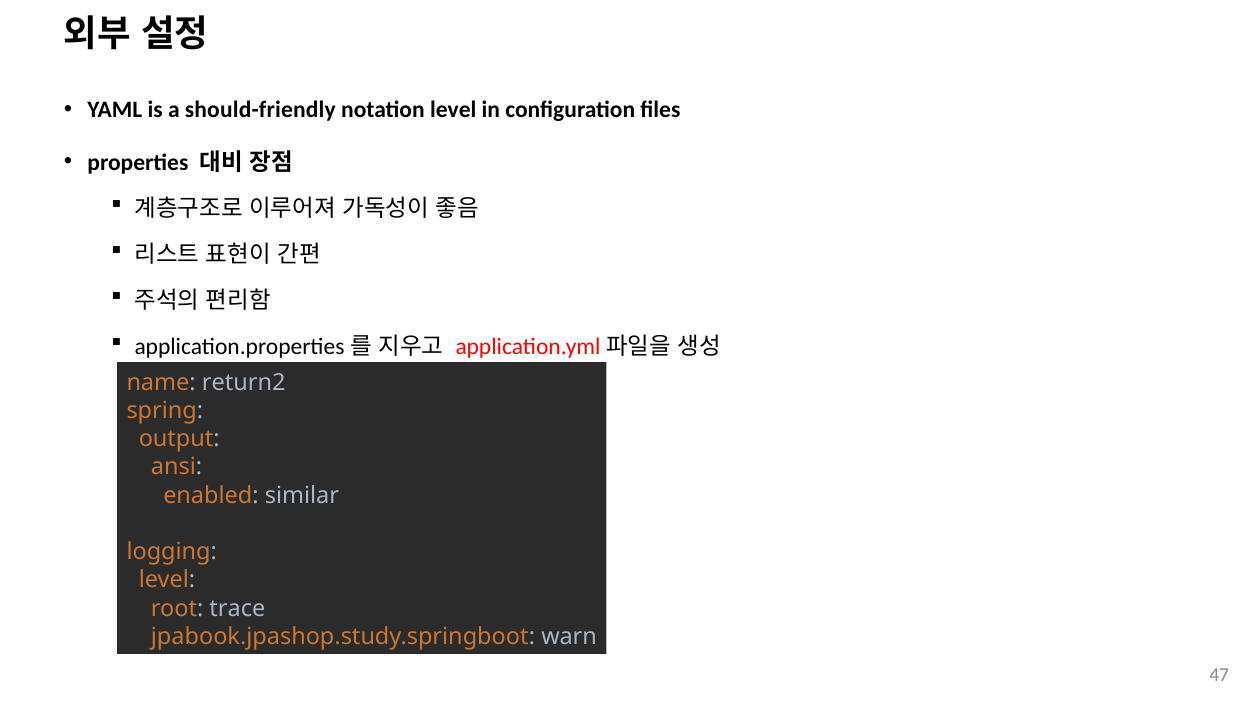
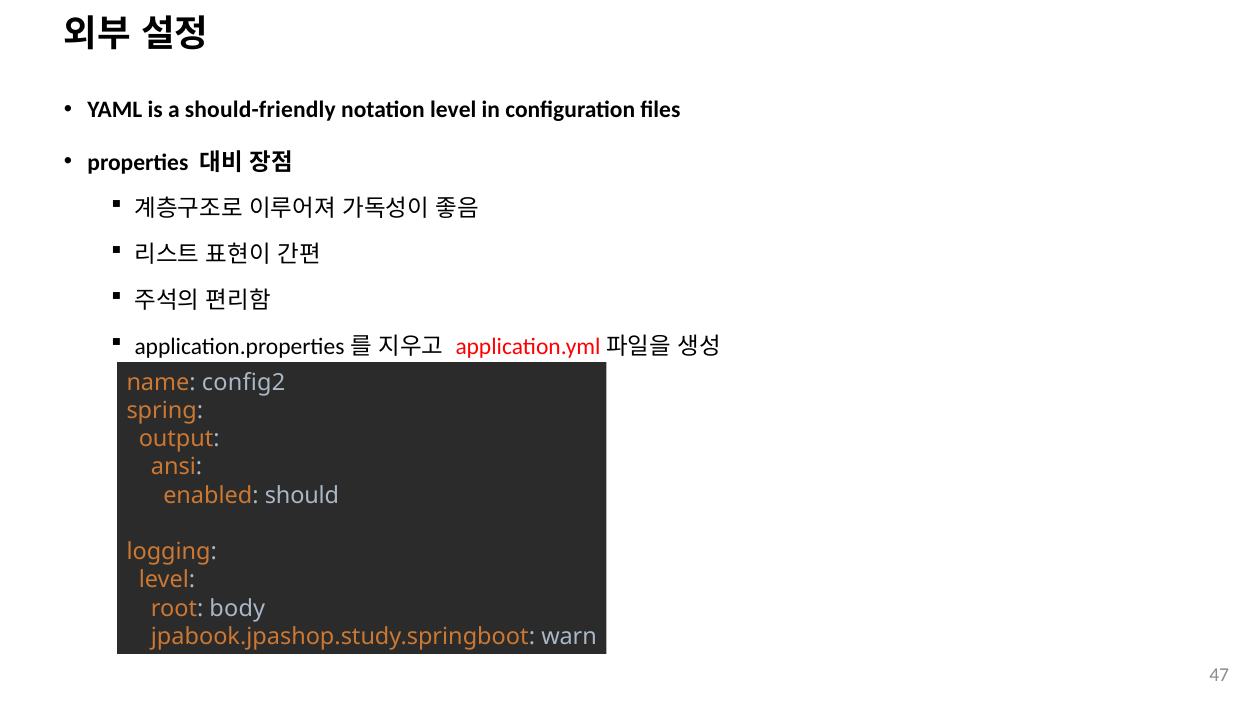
return2: return2 -> config2 (244, 382)
similar: similar -> should (302, 495)
trace: trace -> body (237, 608)
